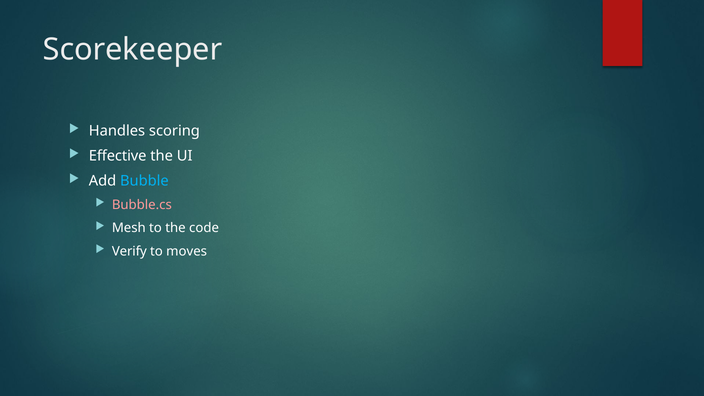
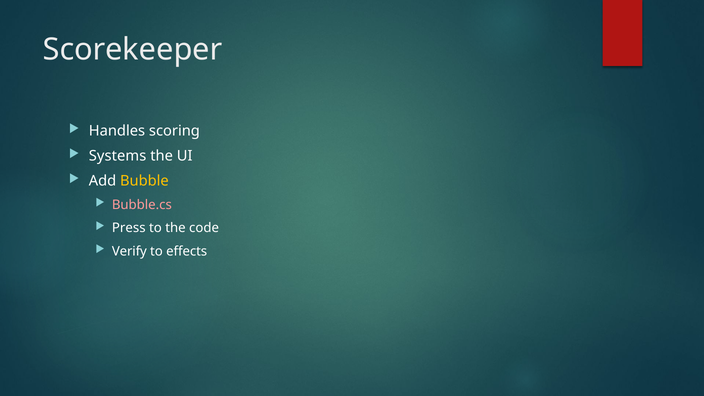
Effective: Effective -> Systems (118, 156)
Bubble colour: light blue -> yellow (144, 181)
Mesh: Mesh -> Press (129, 228)
moves: moves -> effects (187, 251)
